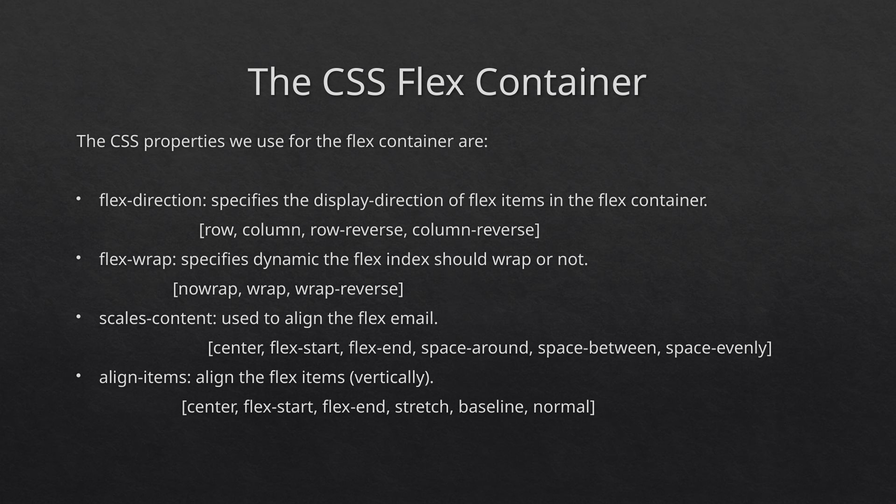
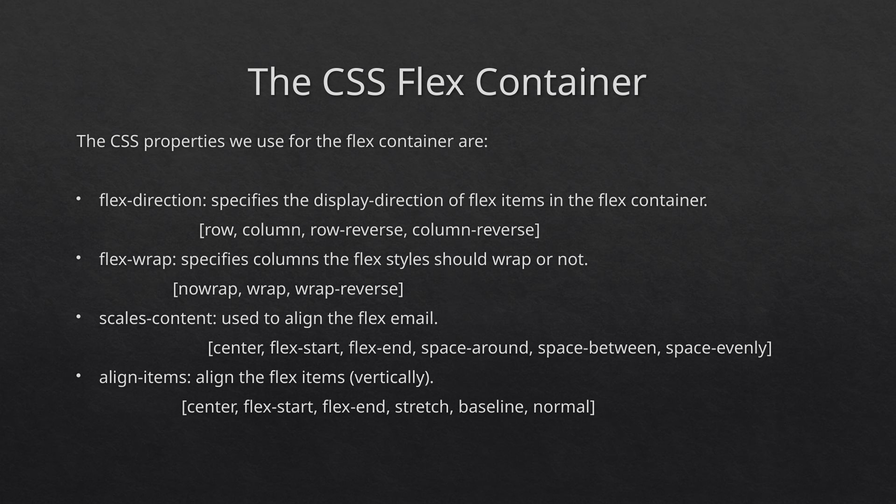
dynamic: dynamic -> columns (286, 260)
index: index -> styles (408, 260)
